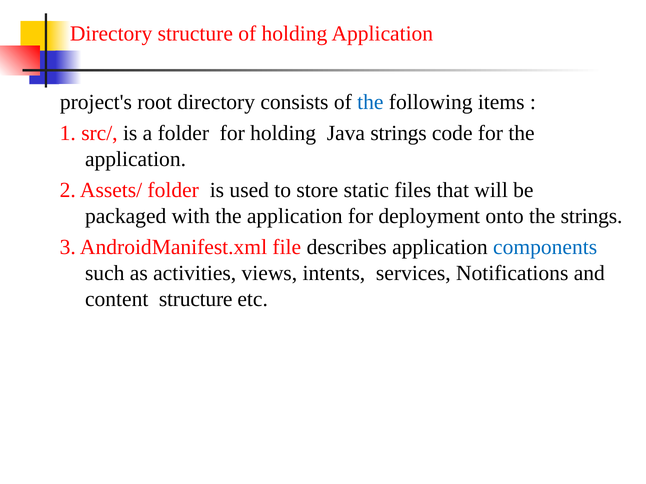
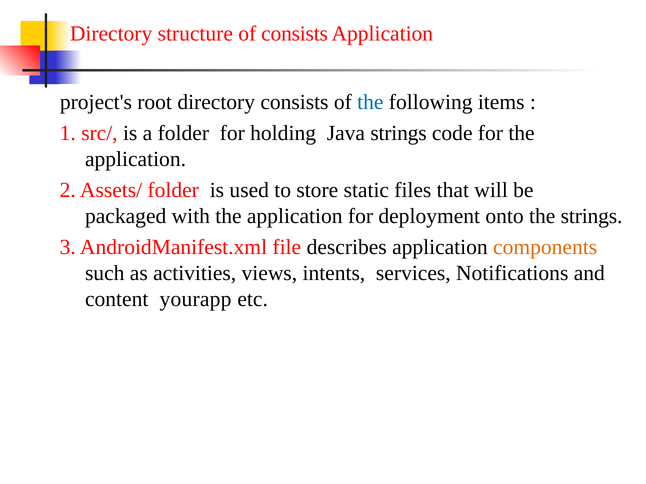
of holding: holding -> consists (295, 34)
components colour: blue -> orange (545, 248)
content structure: structure -> yourapp (196, 299)
